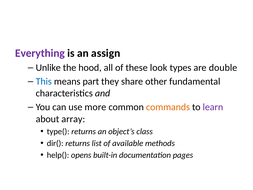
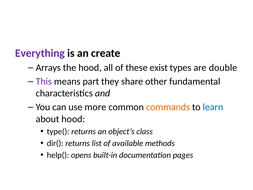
assign: assign -> create (106, 53)
Unlike: Unlike -> Arrays (48, 68)
look: look -> exist (159, 68)
This colour: blue -> purple (44, 81)
learn colour: purple -> blue (213, 107)
about array: array -> hood (73, 119)
